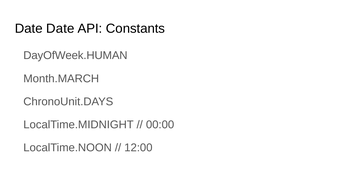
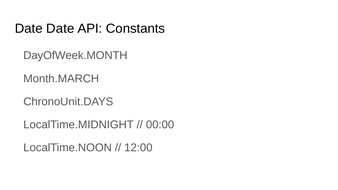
DayOfWeek.HUMAN: DayOfWeek.HUMAN -> DayOfWeek.MONTH (75, 56)
